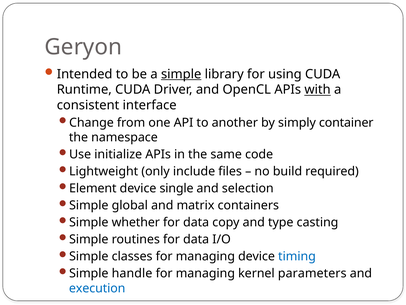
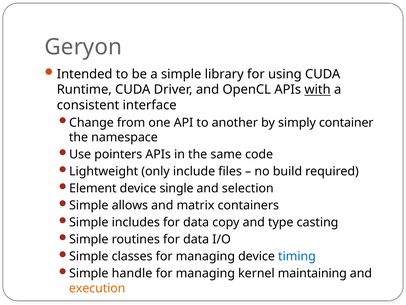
simple underline: present -> none (181, 74)
initialize: initialize -> pointers (118, 154)
global: global -> allows (130, 205)
whether: whether -> includes (136, 222)
parameters: parameters -> maintaining (312, 273)
execution colour: blue -> orange (97, 288)
